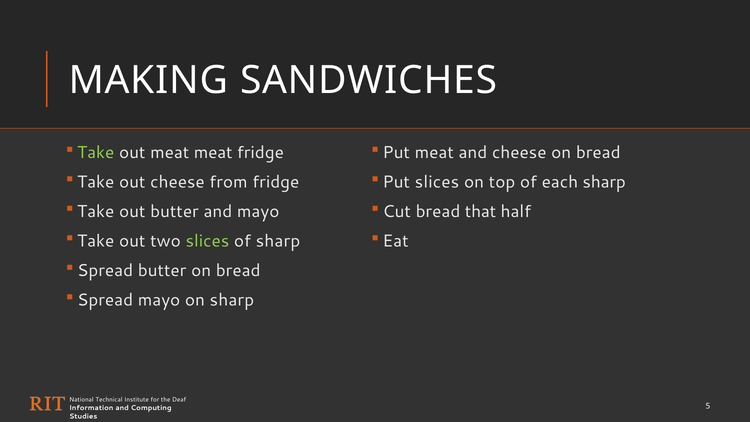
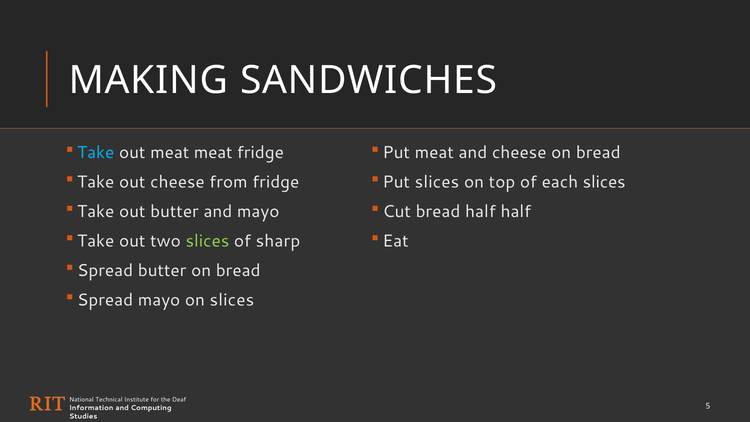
Take colour: light green -> light blue (96, 153)
each sharp: sharp -> slices (604, 182)
bread that: that -> half (480, 212)
on sharp: sharp -> slices (232, 300)
